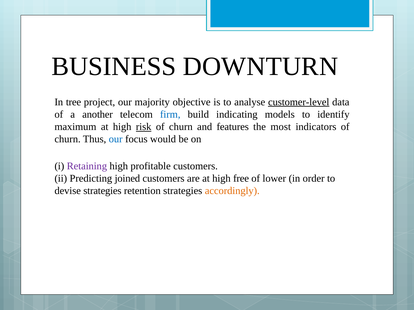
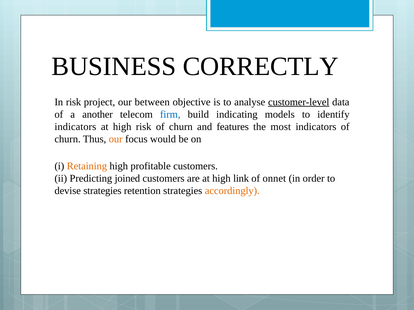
DOWNTURN: DOWNTURN -> CORRECTLY (261, 67)
In tree: tree -> risk (74, 102)
majority: majority -> between (152, 102)
maximum: maximum -> indicators (75, 127)
risk underline: present -> none (144, 127)
our colour: blue -> orange (116, 139)
Retaining colour: purple -> orange (87, 166)
free: free -> link (241, 179)
lower: lower -> onnet (274, 179)
